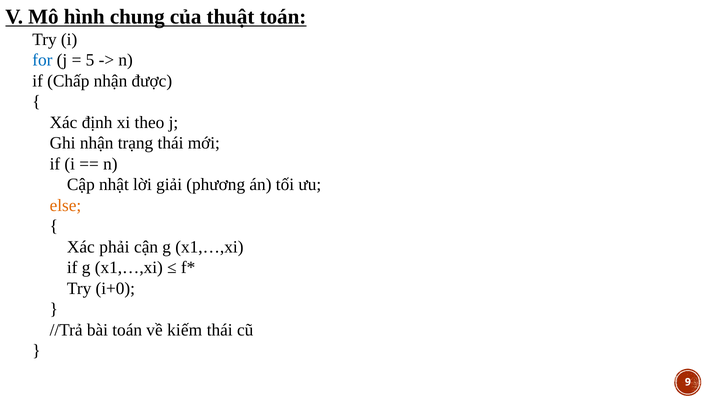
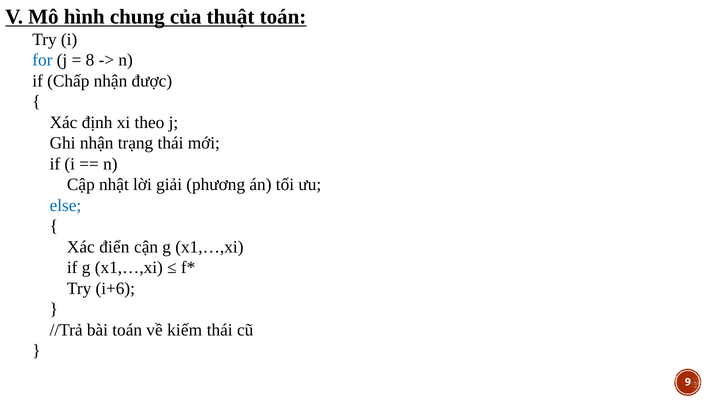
5: 5 -> 8 (90, 60)
else colour: orange -> blue (65, 205)
phải: phải -> điển (114, 247)
i+0: i+0 -> i+6 (115, 288)
